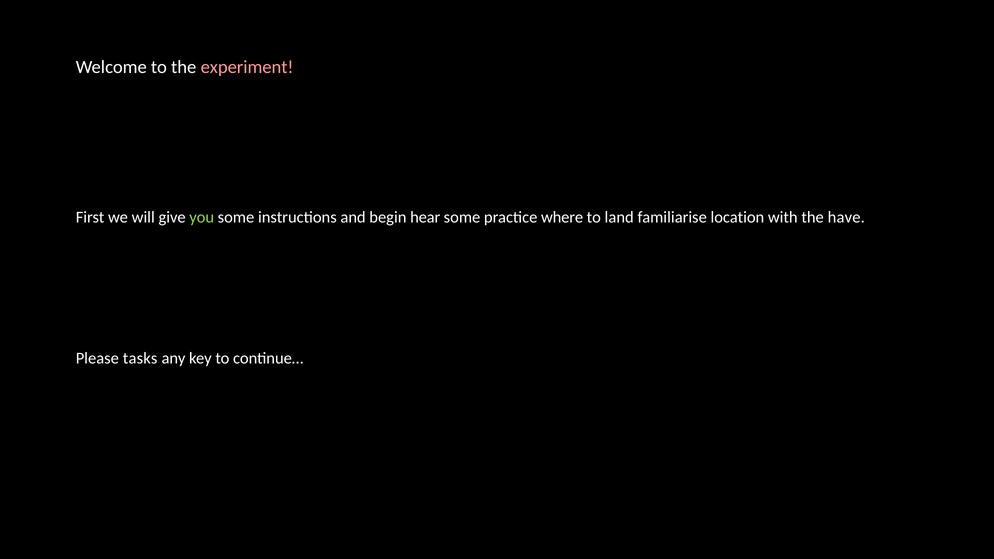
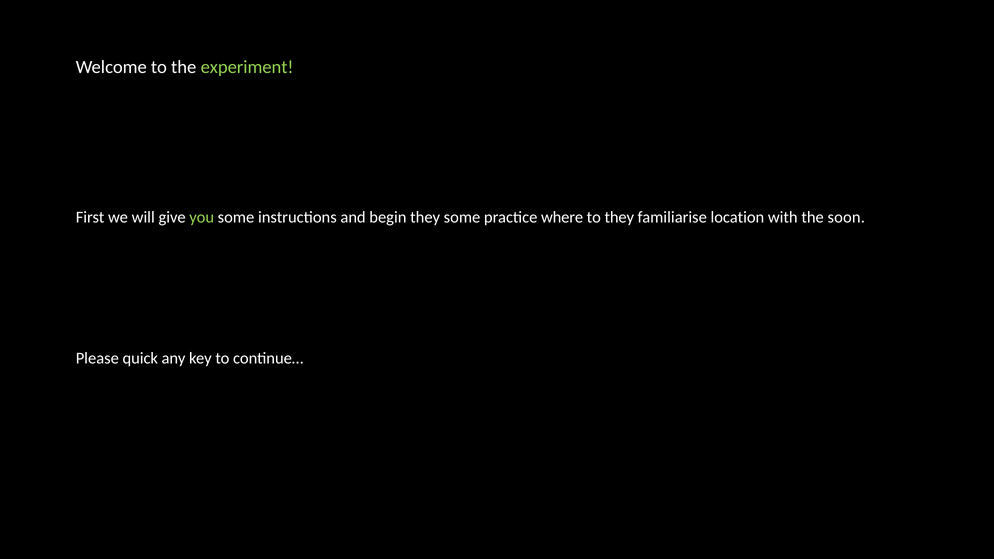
experiment colour: pink -> light green (247, 67)
begin hear: hear -> they (425, 217)
to land: land -> they (619, 217)
have: have -> soon (846, 217)
tasks: tasks -> quick (140, 358)
